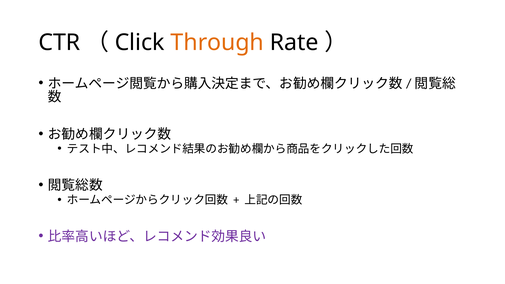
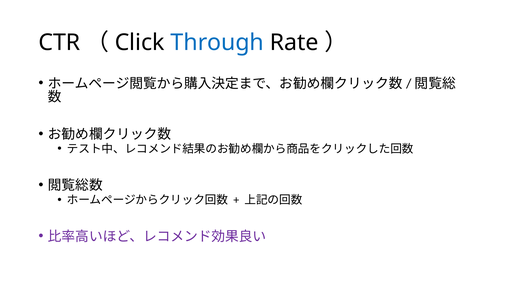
Through colour: orange -> blue (217, 42)
